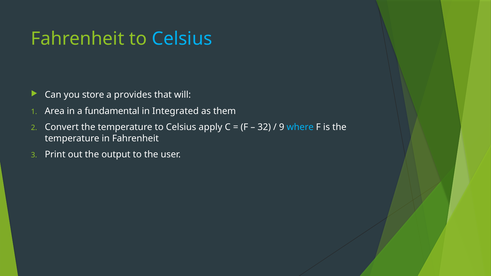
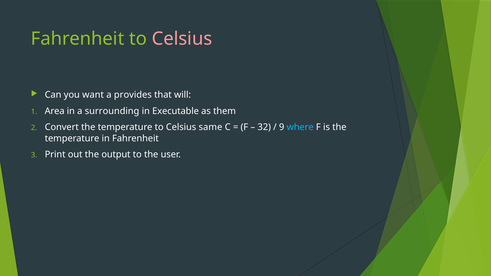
Celsius colour: light blue -> pink (182, 39)
store: store -> want (93, 95)
fundamental: fundamental -> surrounding (112, 111)
Integrated: Integrated -> Executable (176, 111)
apply: apply -> same (210, 127)
